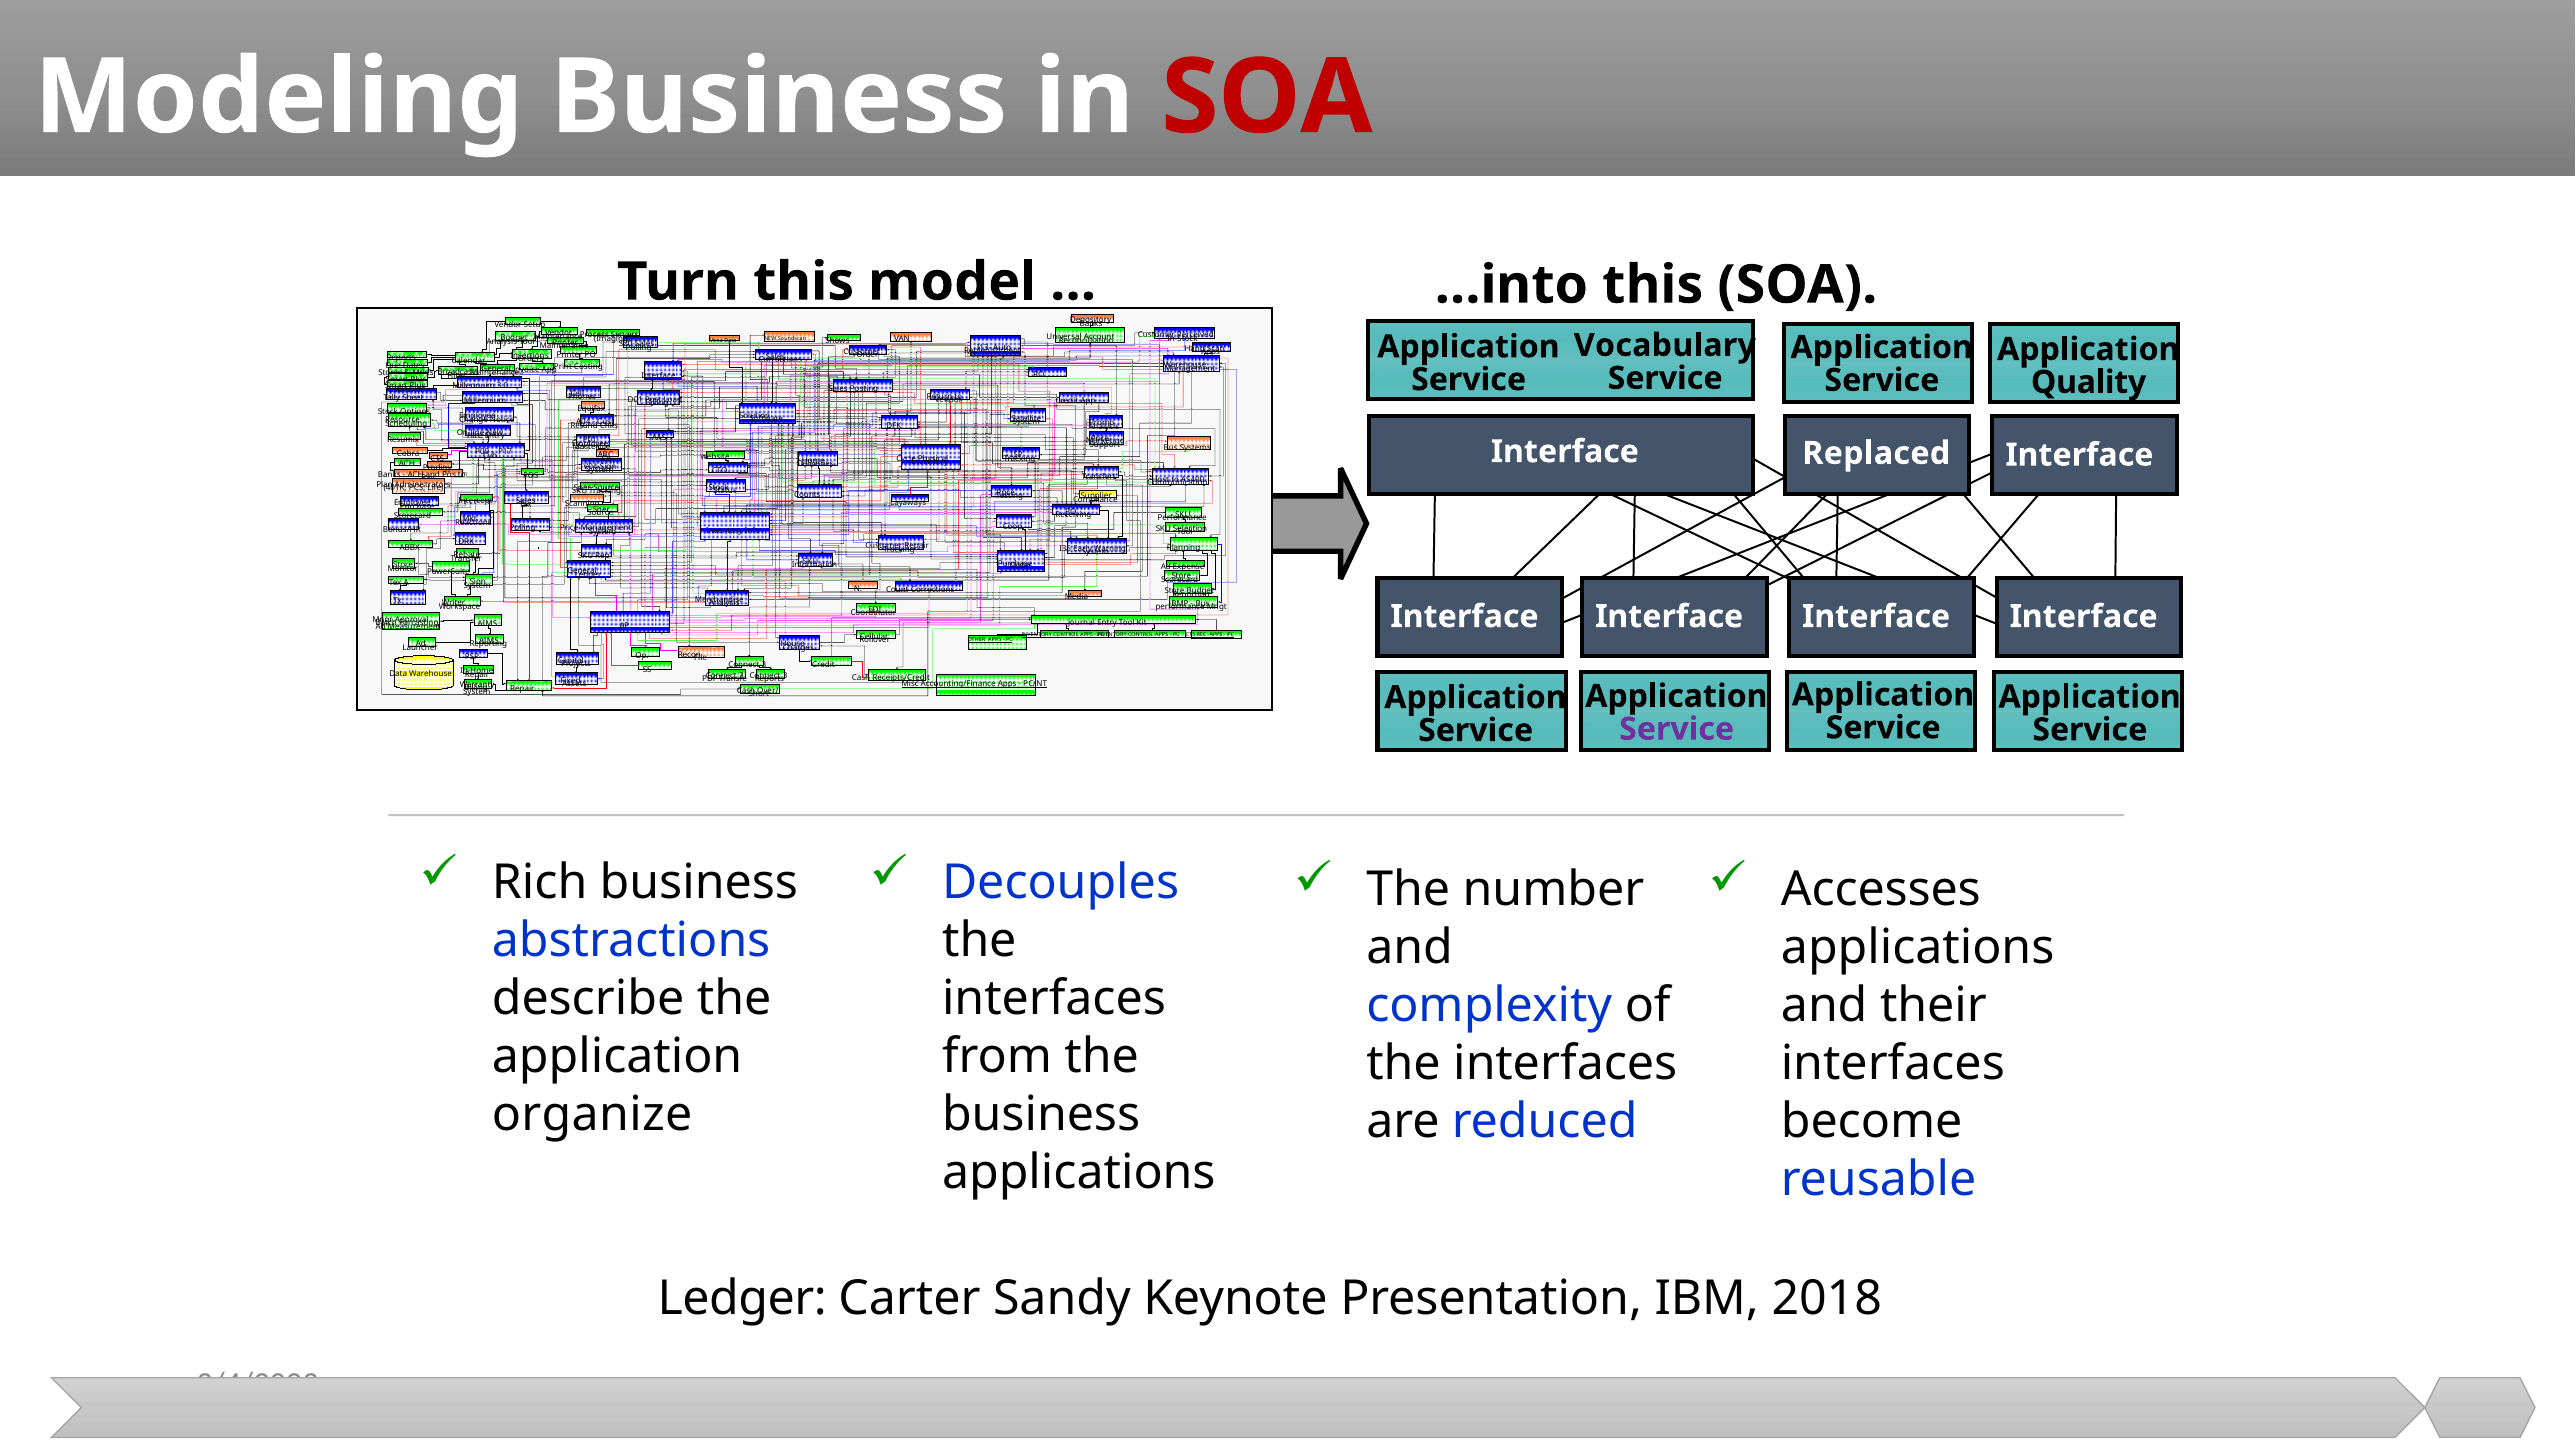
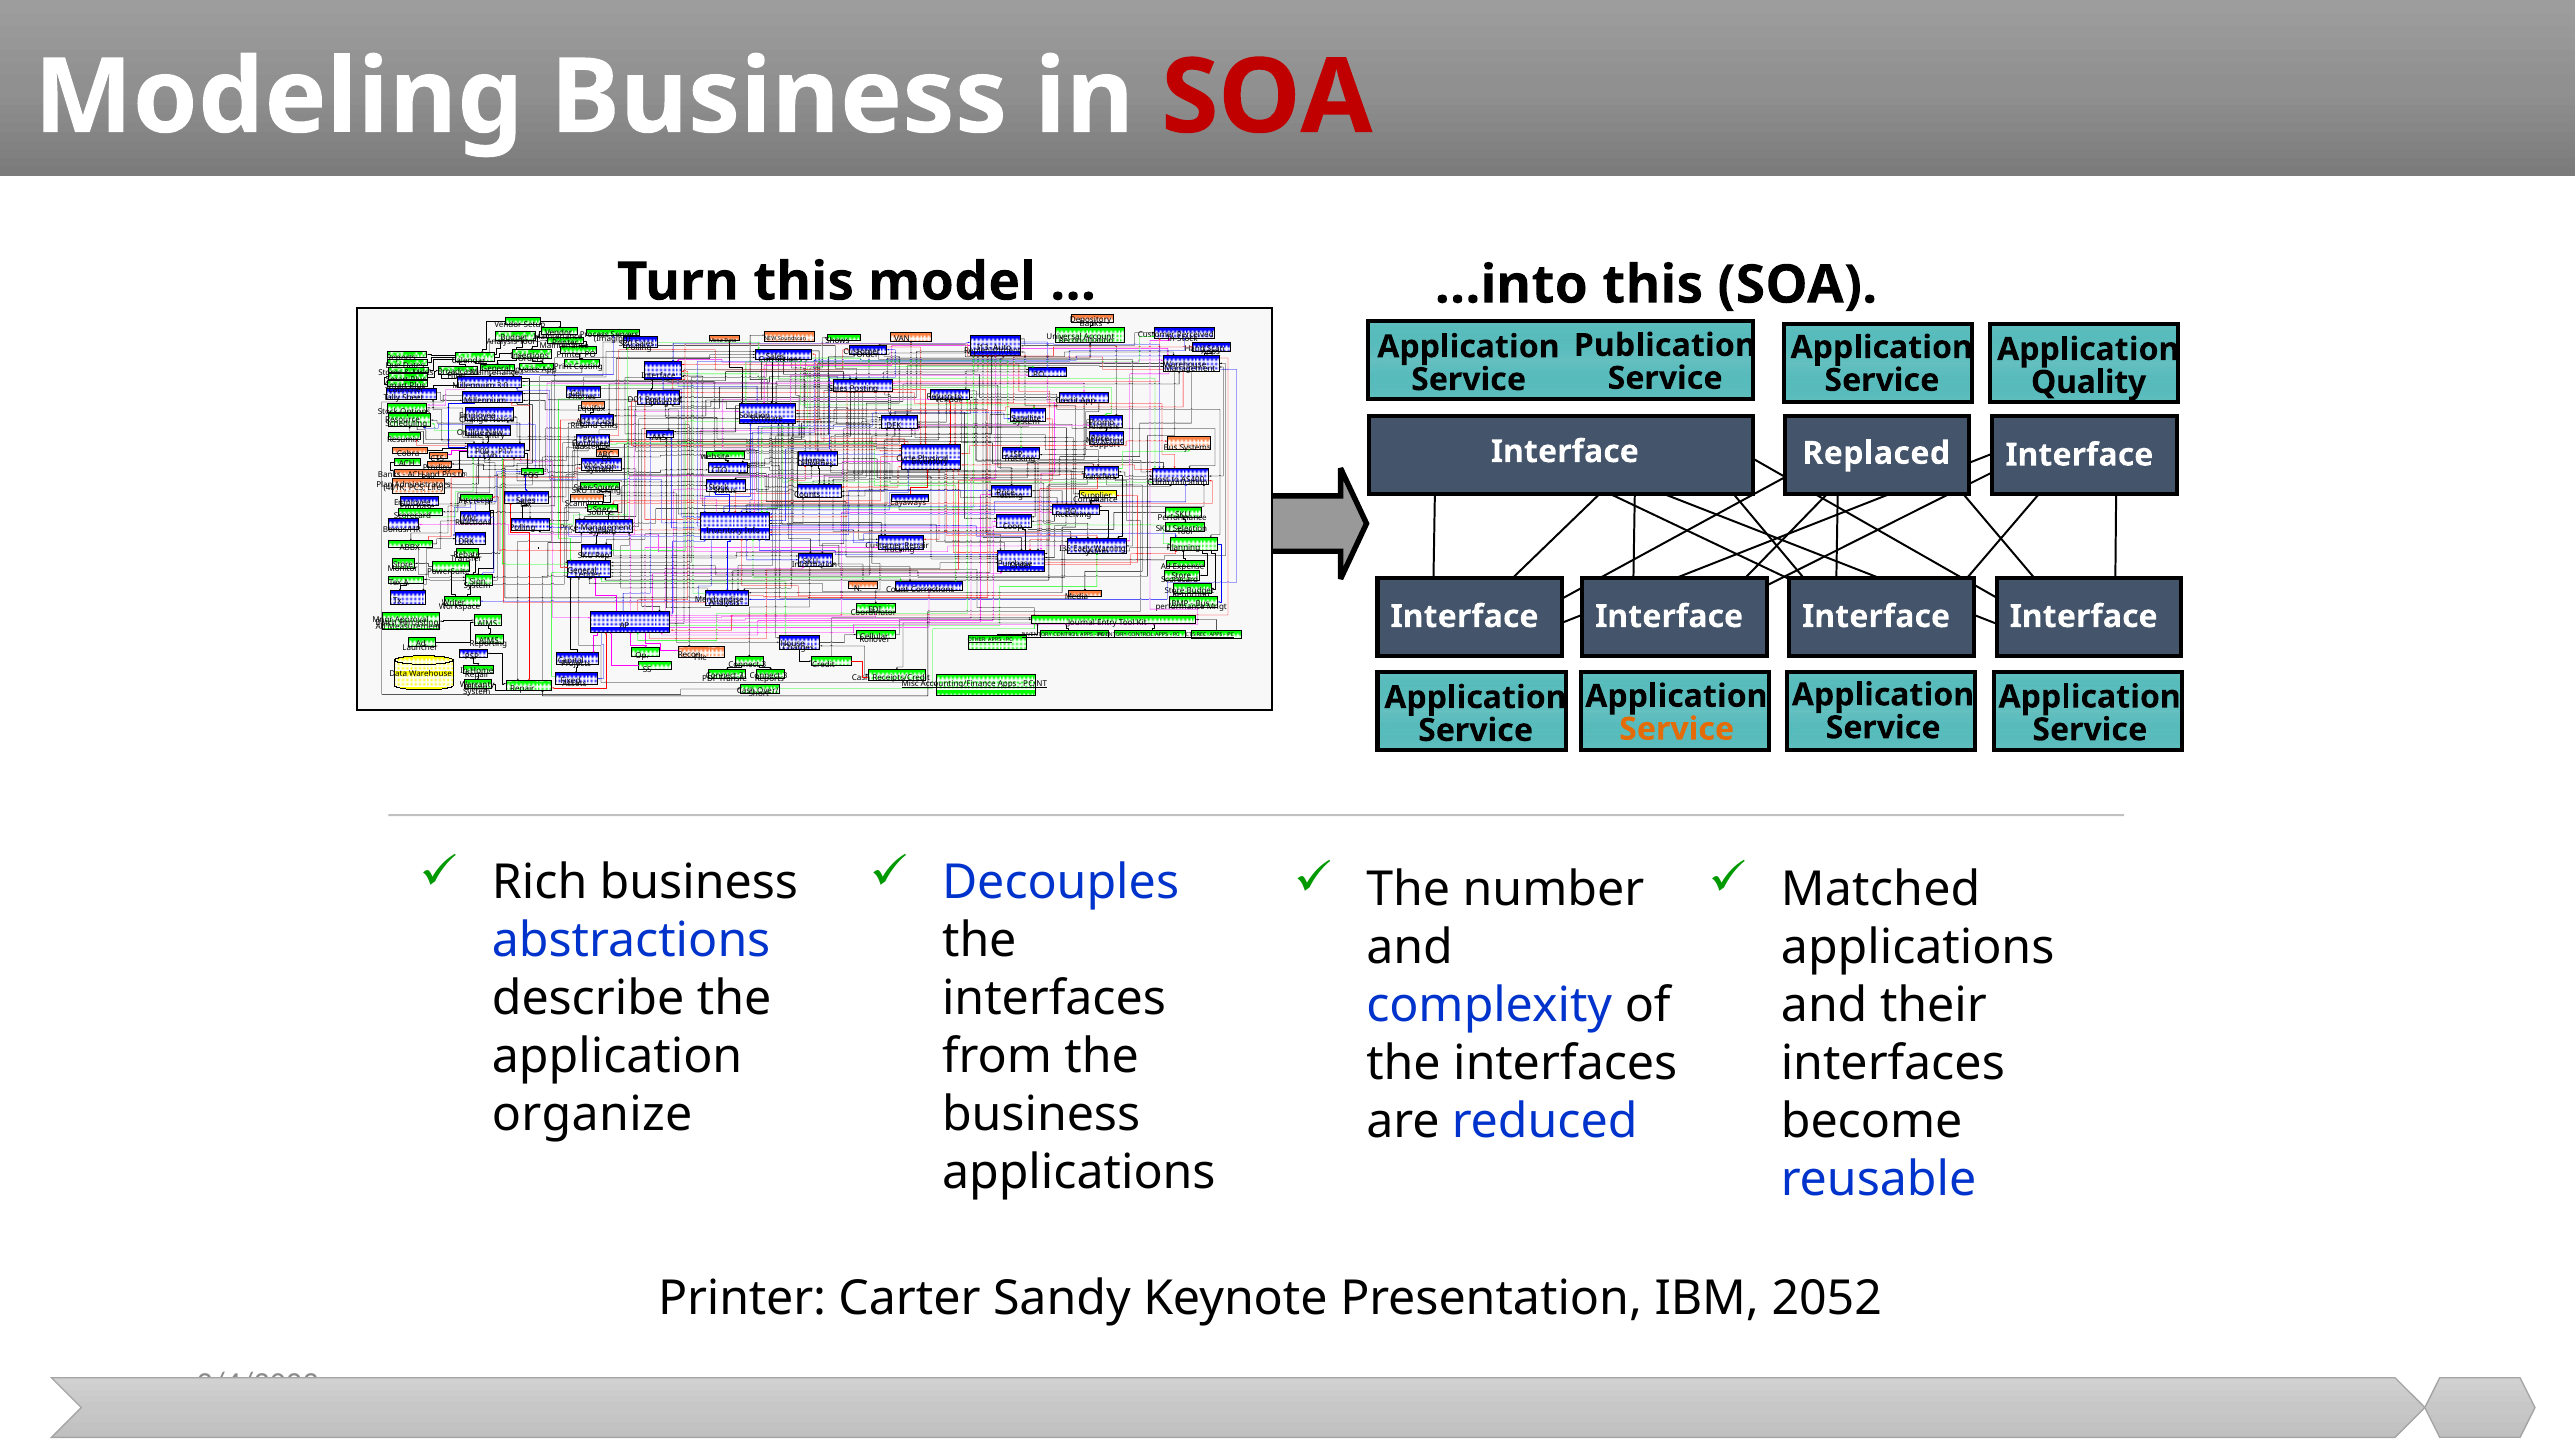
Vocabulary: Vocabulary -> Publication (1665, 345)
Service colour: purple -> orange (1677, 729)
Accesses: Accesses -> Matched (1881, 889)
Ledger: Ledger -> Printer (742, 1298)
2018: 2018 -> 2052 (1827, 1298)
